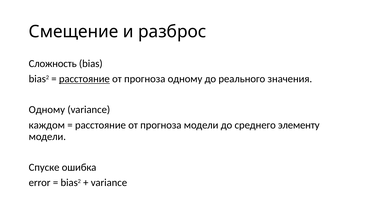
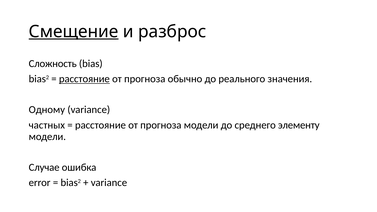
Смещение underline: none -> present (74, 32)
прогноза одному: одному -> обычно (185, 79)
каждом: каждом -> частных (47, 125)
Спуске: Спуске -> Случае (44, 167)
